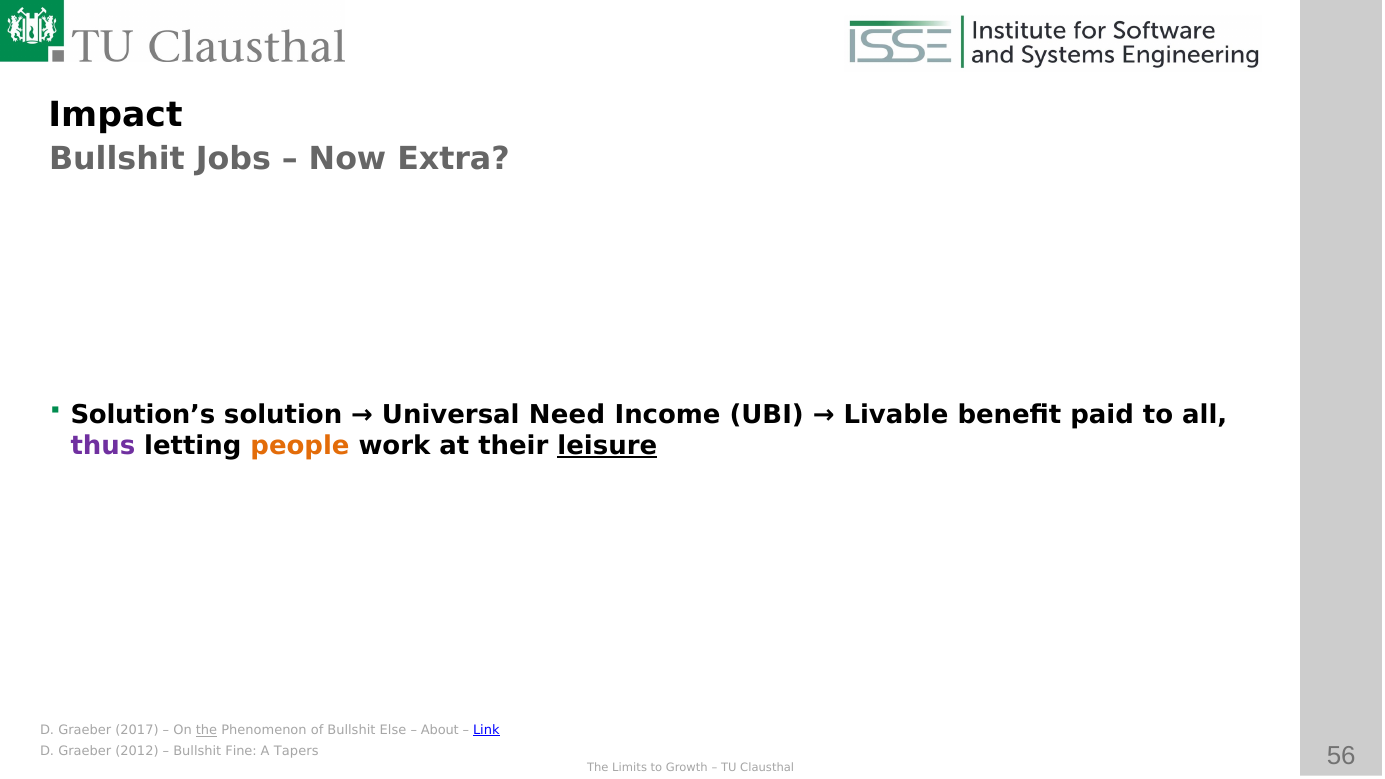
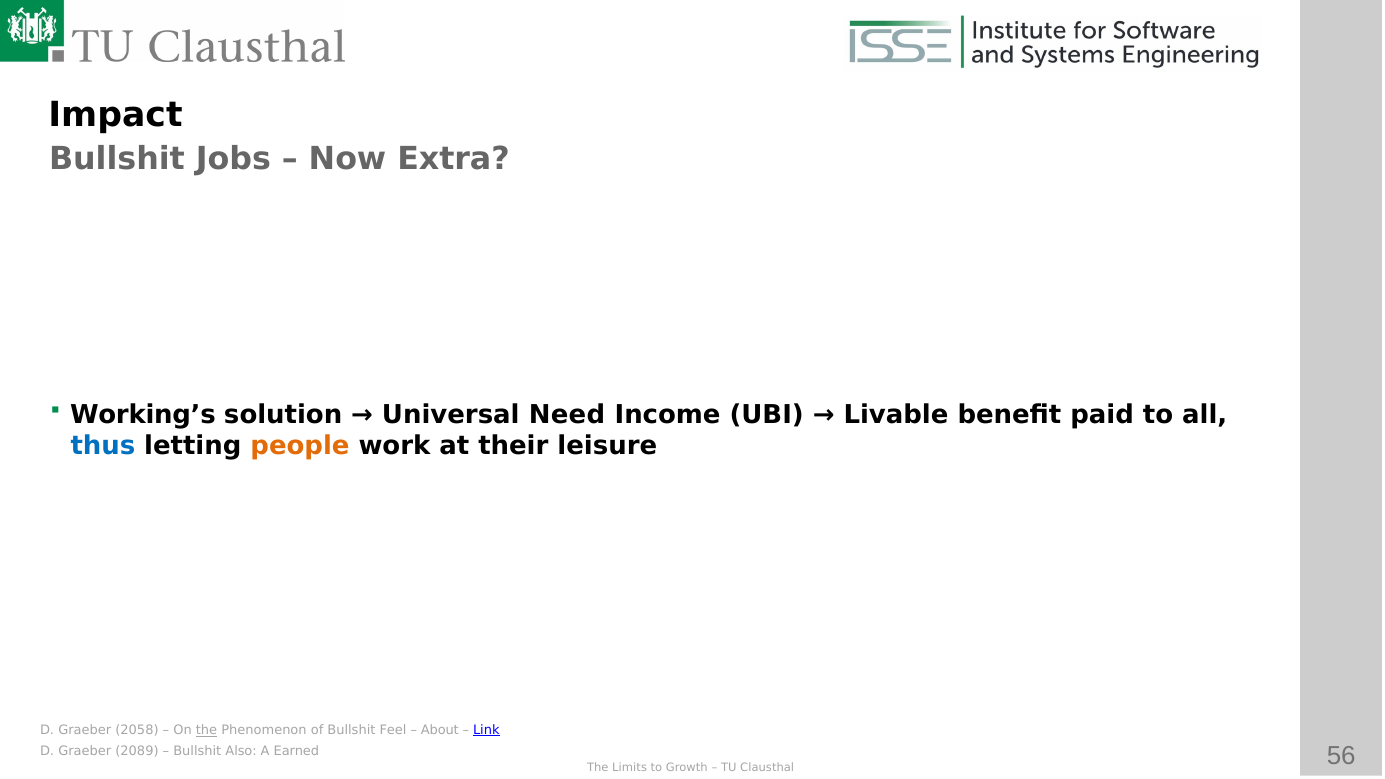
Solution’s: Solution’s -> Working’s (143, 415)
thus colour: purple -> blue (103, 446)
leisure underline: present -> none (607, 446)
2017: 2017 -> 2058 (137, 731)
Else: Else -> Feel (393, 731)
2012: 2012 -> 2089 (137, 751)
Fine: Fine -> Also (241, 751)
Tapers: Tapers -> Earned (296, 751)
